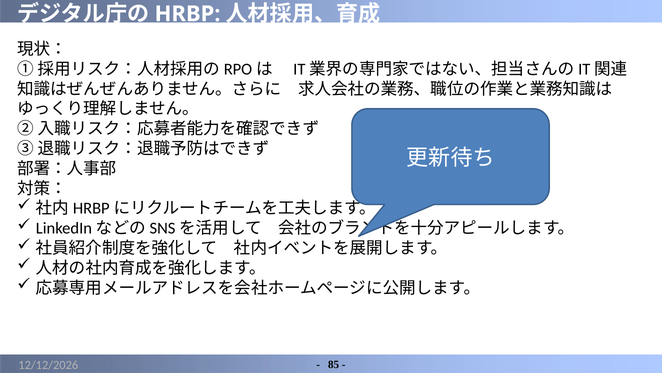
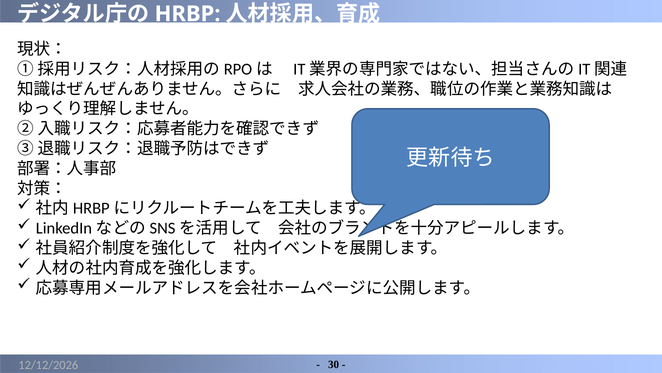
85: 85 -> 30 (334, 364)
